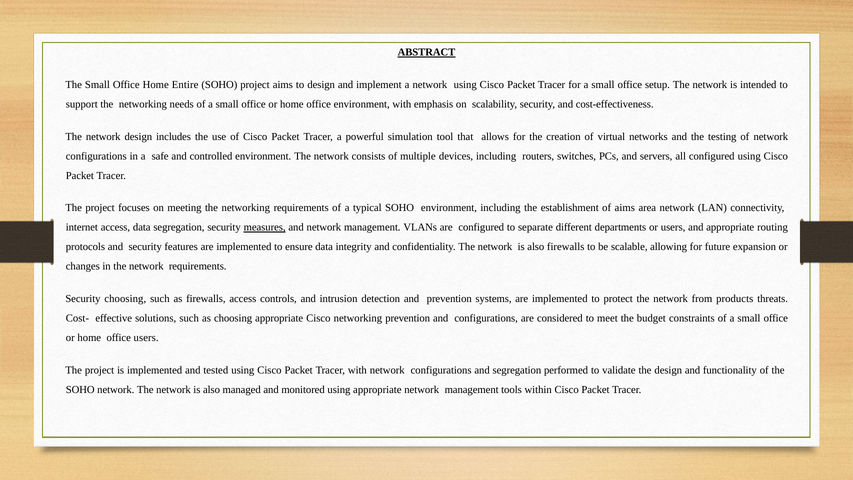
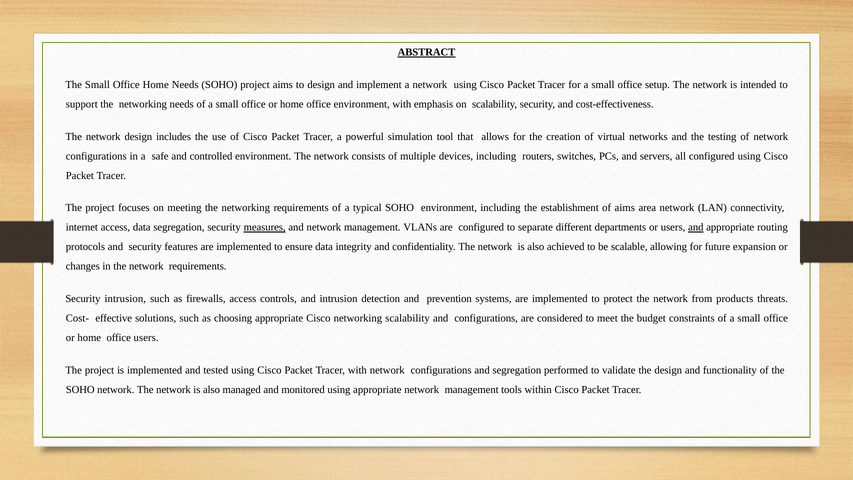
Home Entire: Entire -> Needs (185, 85)
and underline: none -> present (696, 227)
also firewalls: firewalls -> achieved (566, 247)
Security choosing: choosing -> intrusion (125, 299)
networking prevention: prevention -> scalability (408, 318)
